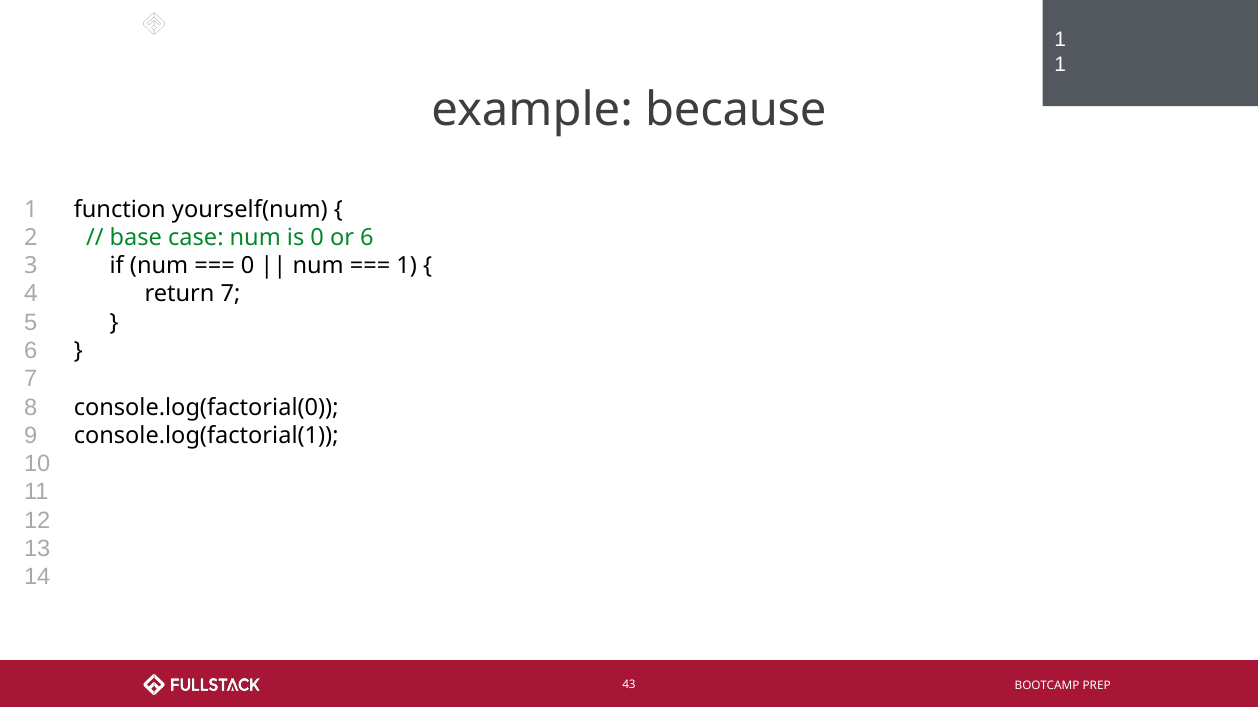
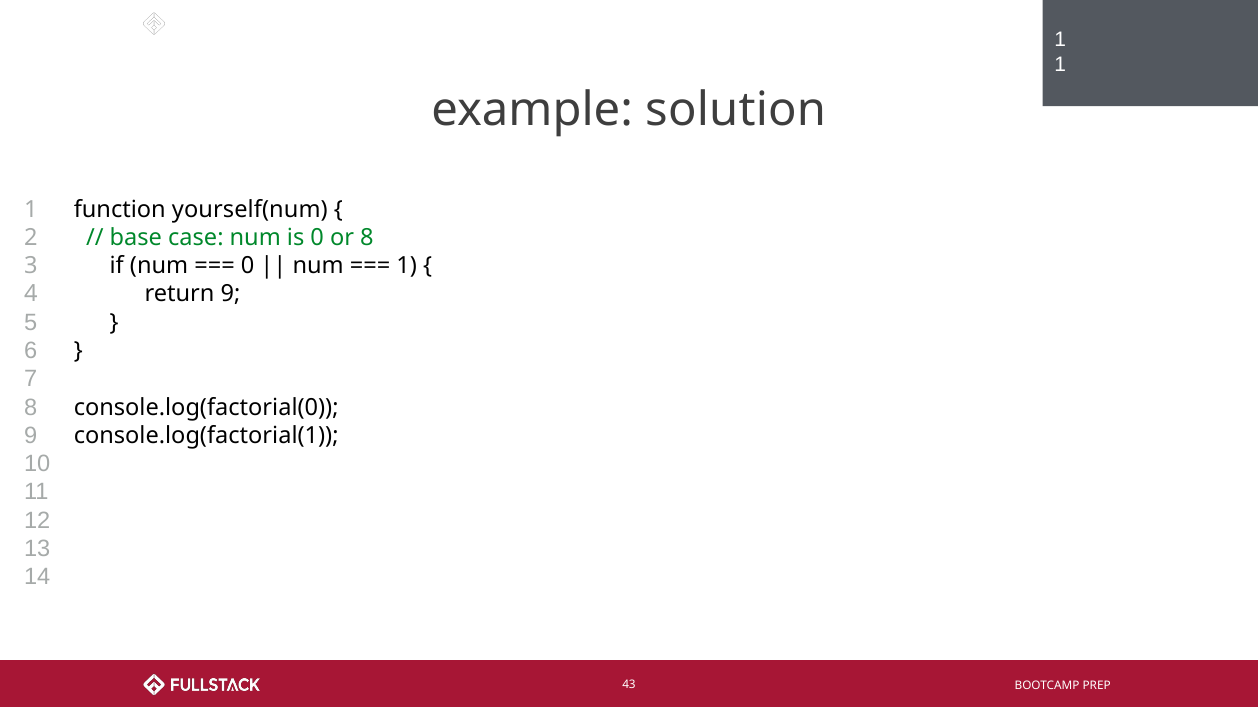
because: because -> solution (736, 110)
or 6: 6 -> 8 (367, 238)
return 7: 7 -> 9 (231, 294)
